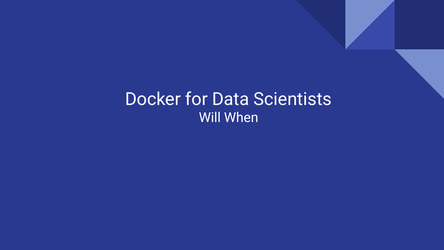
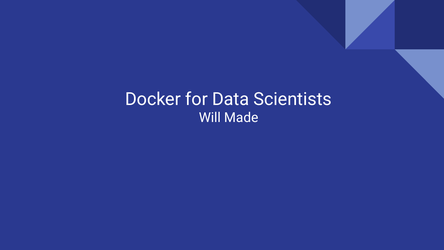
When: When -> Made (241, 118)
